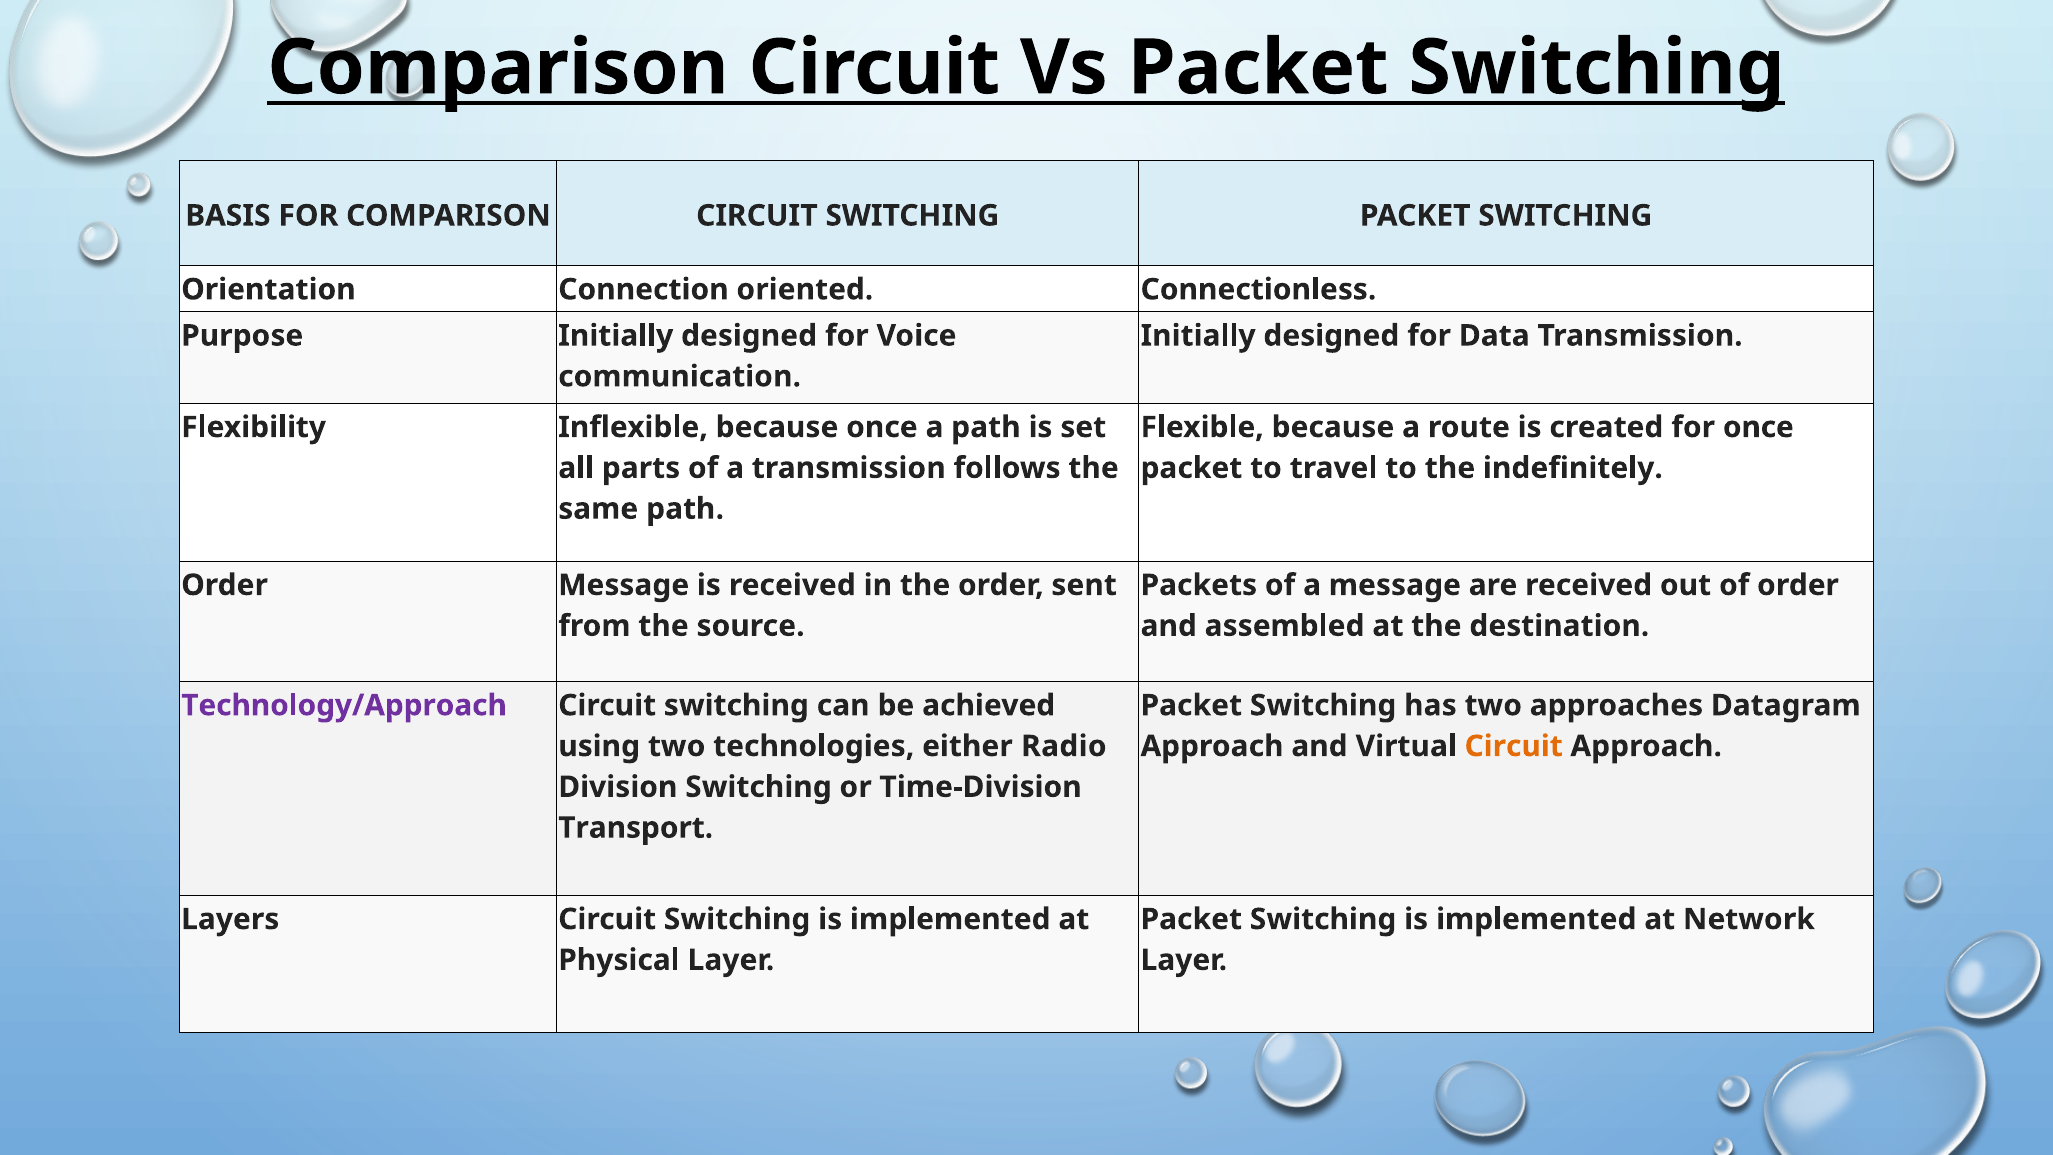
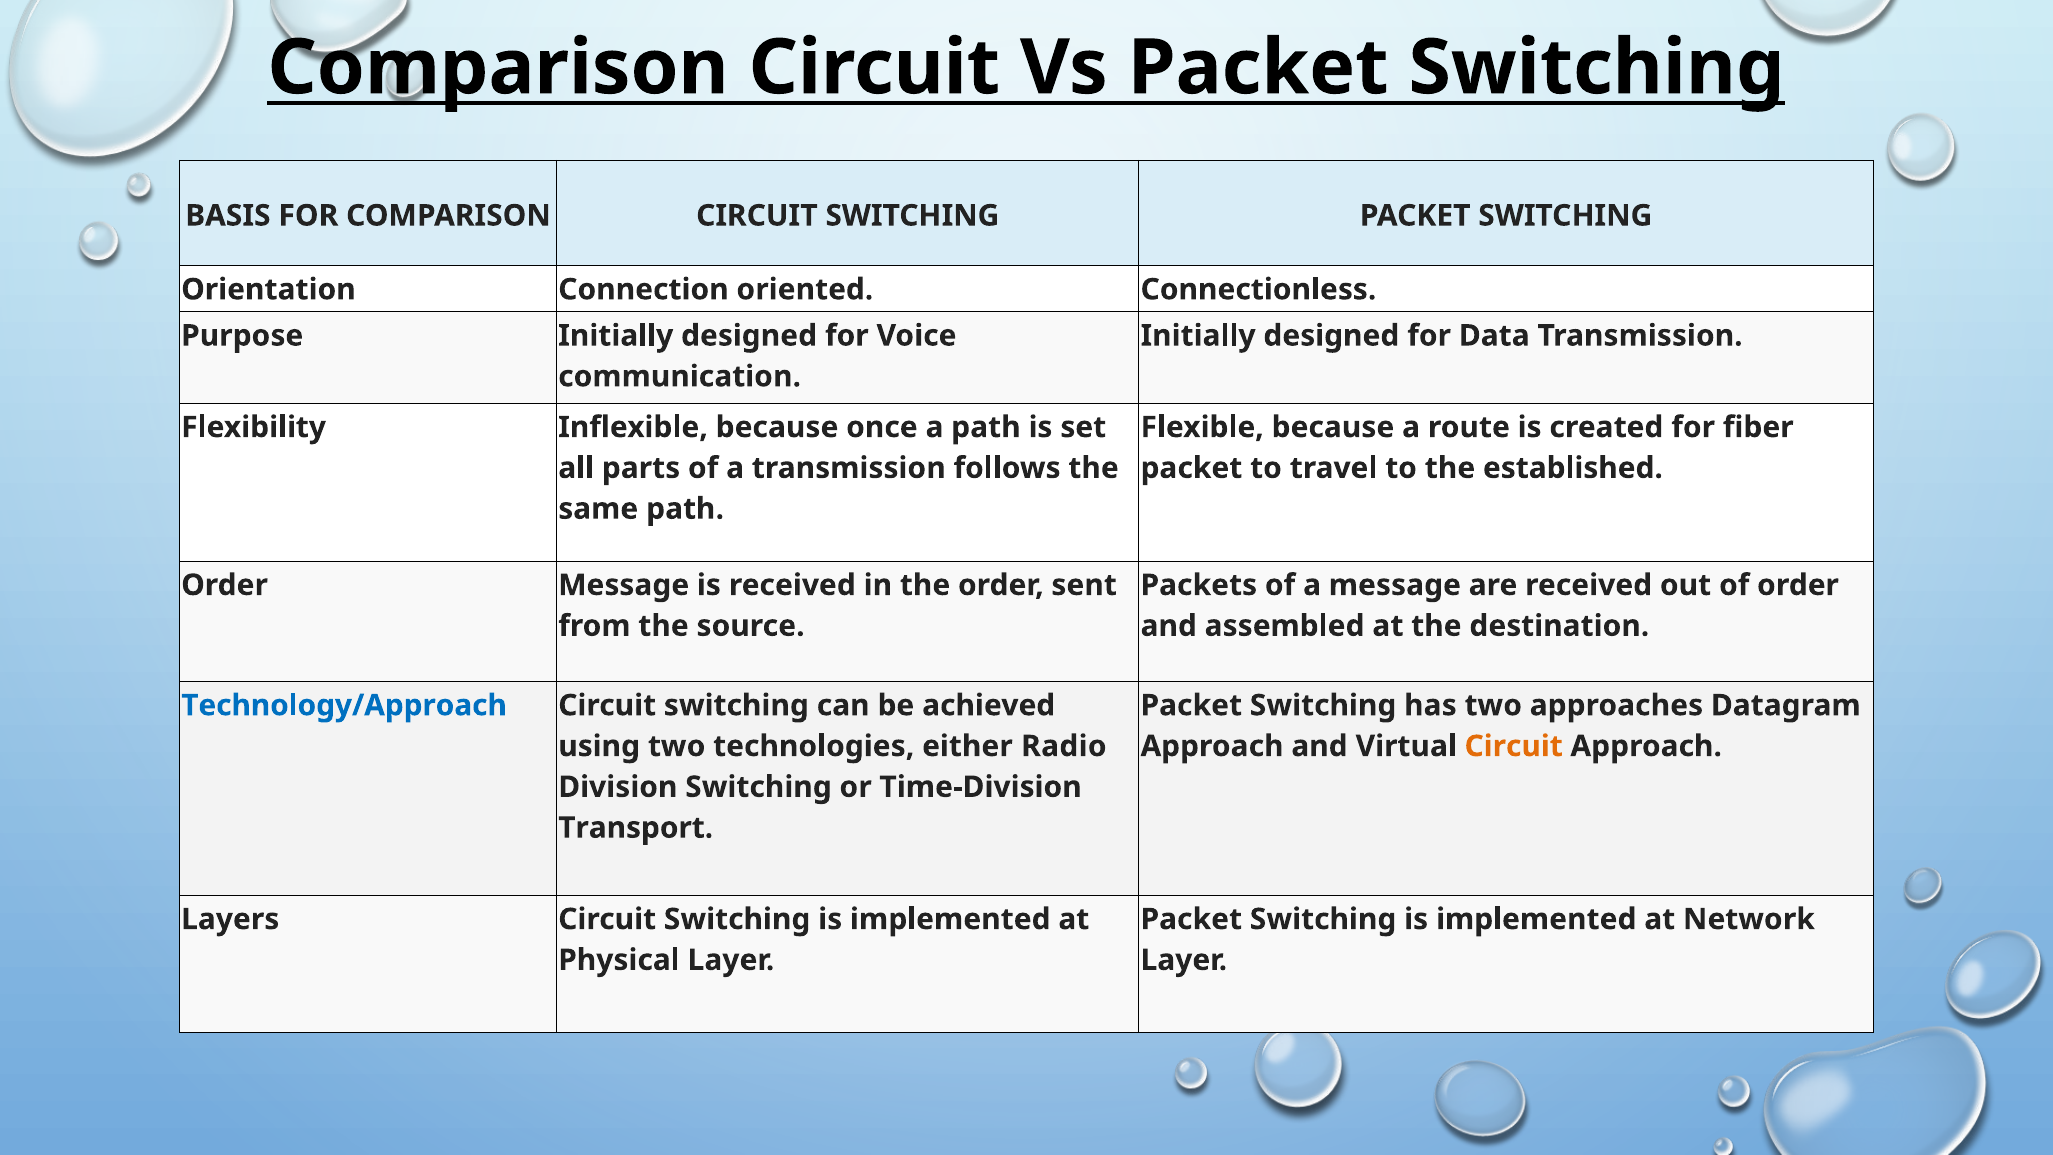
for once: once -> fiber (1758, 427)
indefinitely: indefinitely -> established (1573, 468)
Technology/Approach colour: purple -> blue (344, 705)
